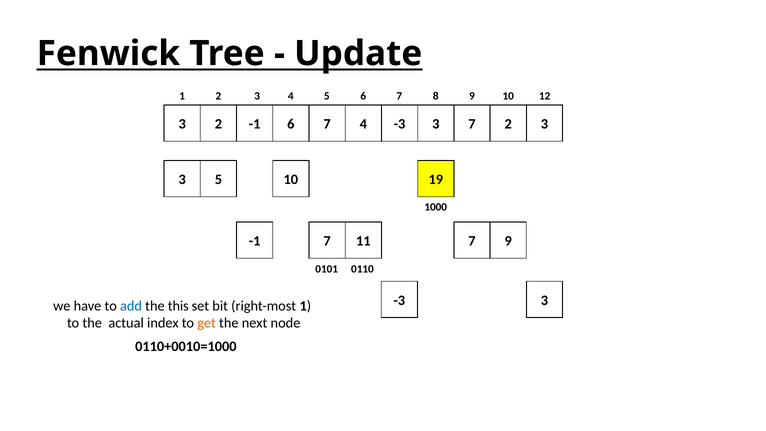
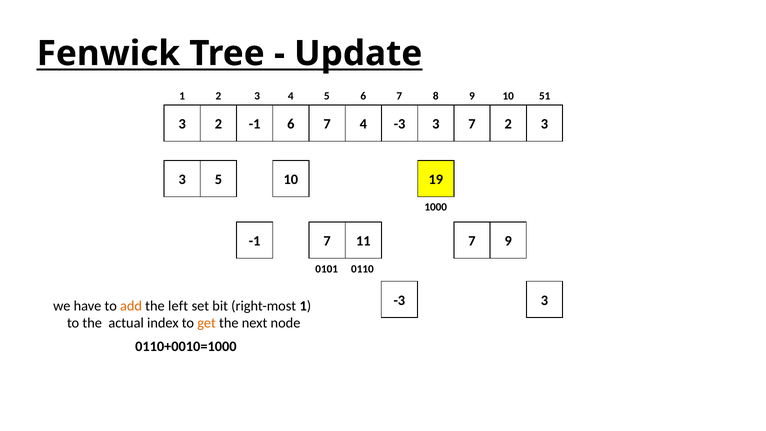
12: 12 -> 51 (545, 96)
add colour: blue -> orange (131, 306)
this: this -> left (178, 306)
